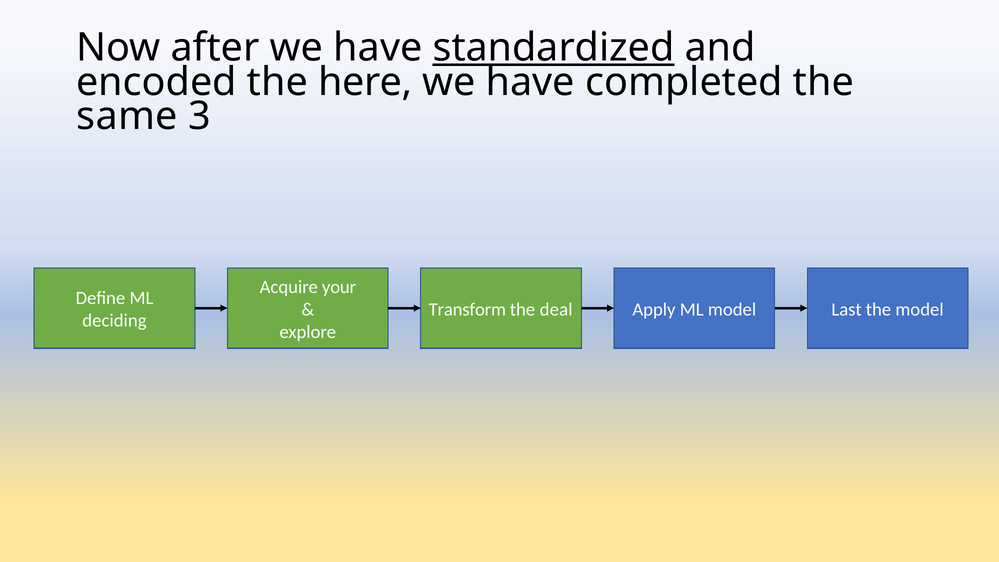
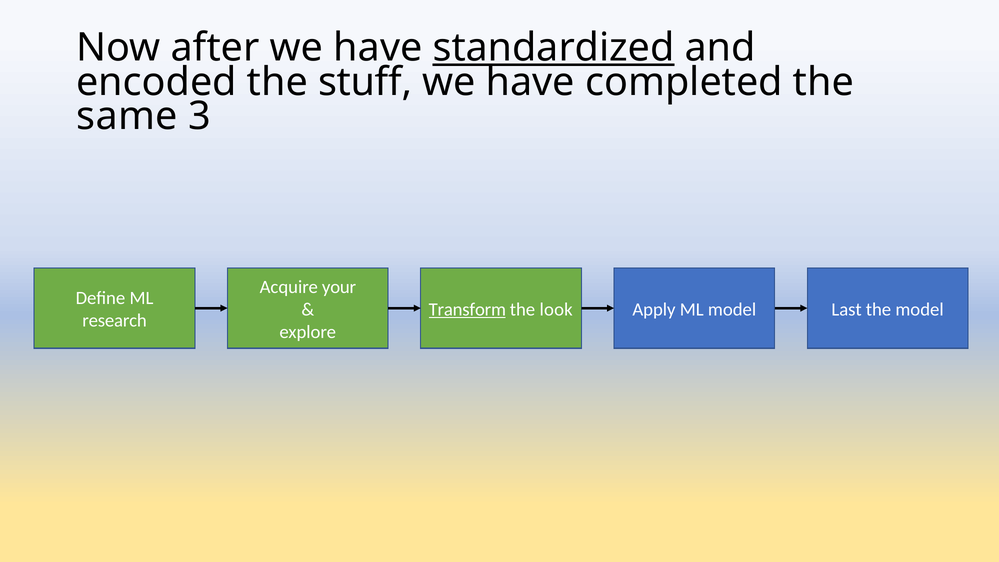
here: here -> stuff (365, 82)
Transform underline: none -> present (467, 309)
deal: deal -> look (556, 309)
deciding: deciding -> research (115, 321)
